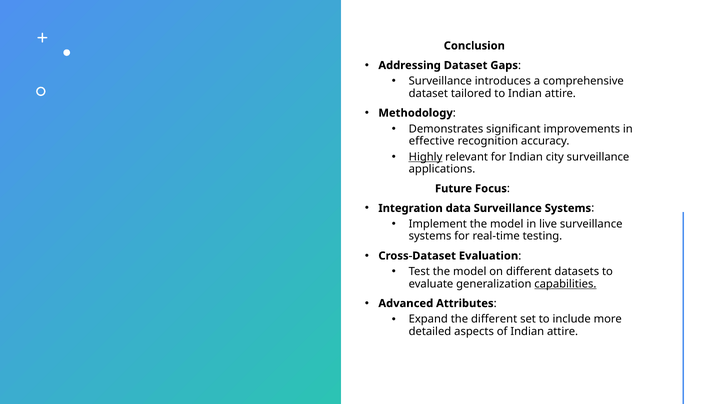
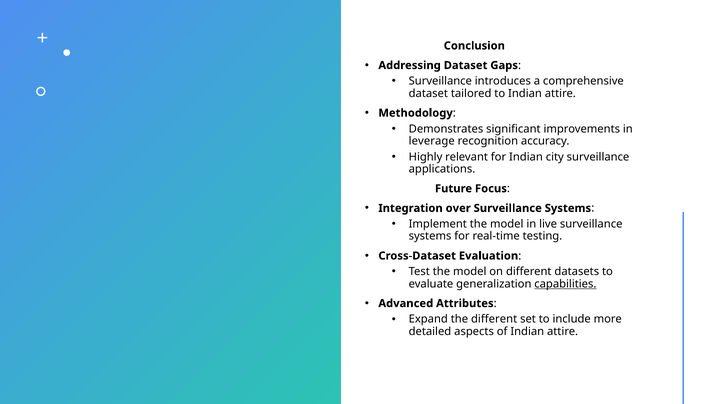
effective: effective -> leverage (432, 141)
Highly underline: present -> none (426, 157)
data: data -> over (458, 208)
